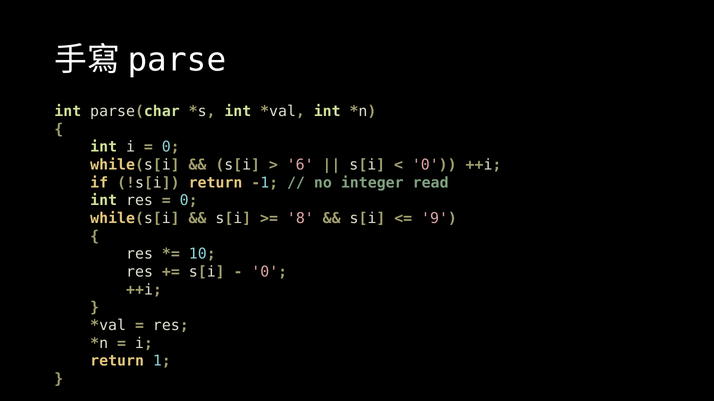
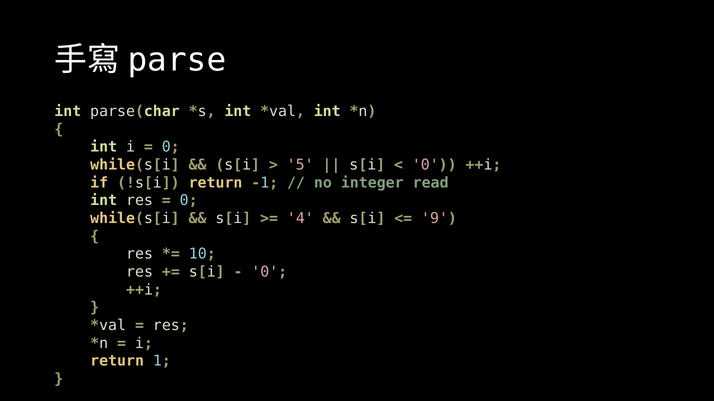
6: 6 -> 5 (300, 165)
8: 8 -> 4 (300, 219)
